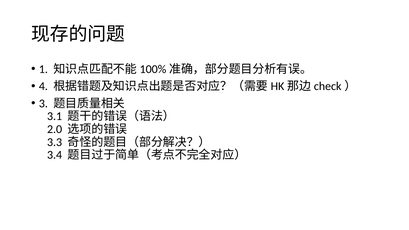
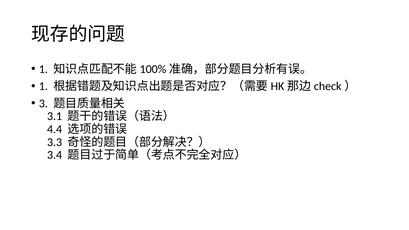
4: 4 -> 1 (43, 86)
2.0: 2.0 -> 4.4 (55, 129)
